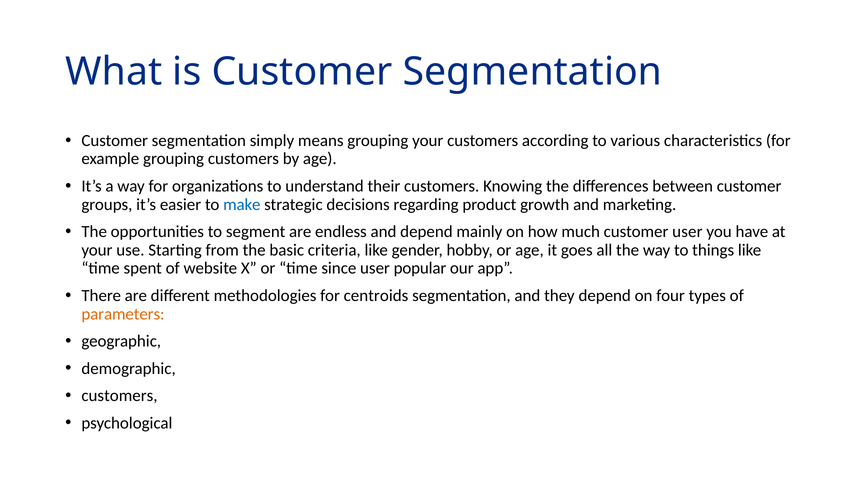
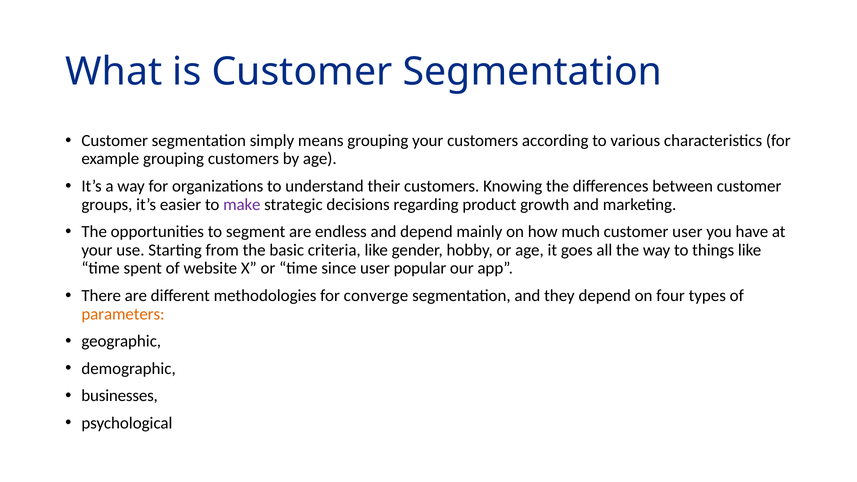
make colour: blue -> purple (242, 204)
centroids: centroids -> converge (376, 296)
customers: customers -> businesses (120, 396)
